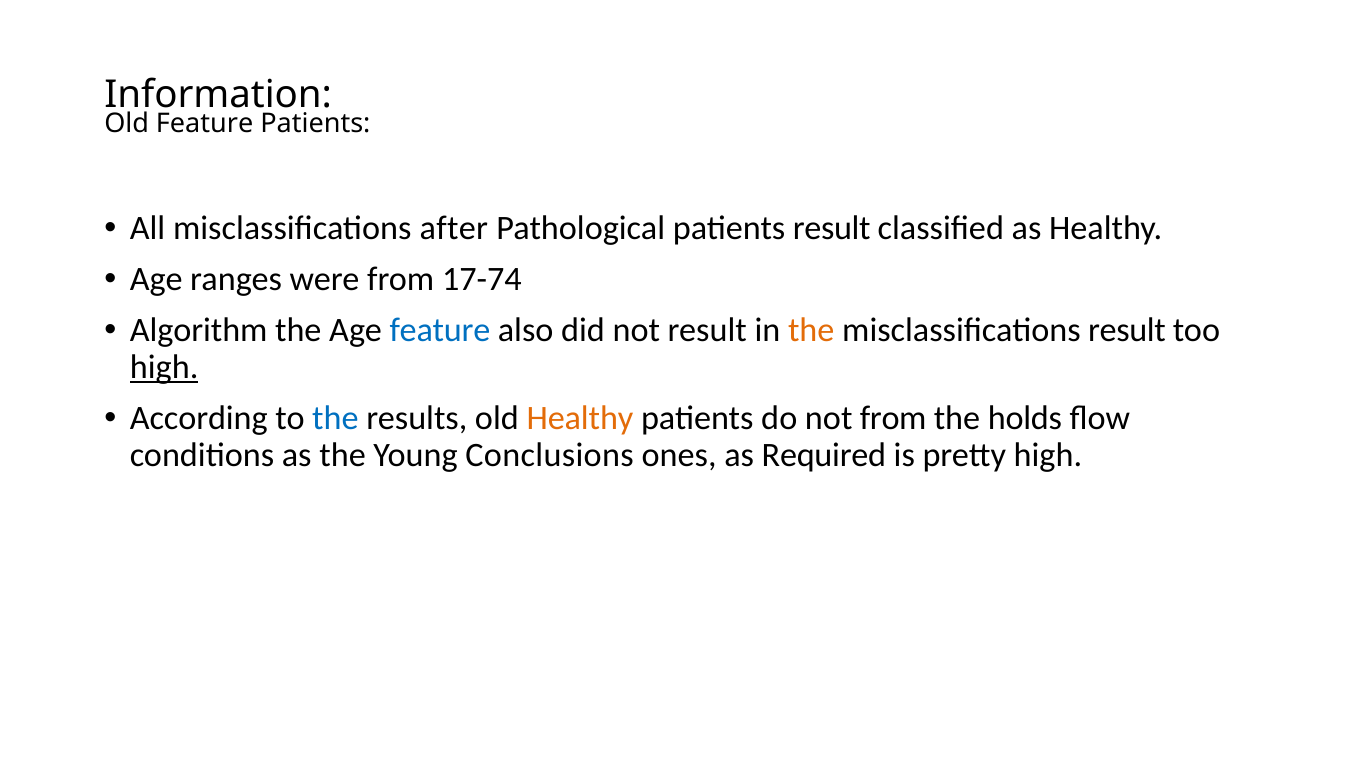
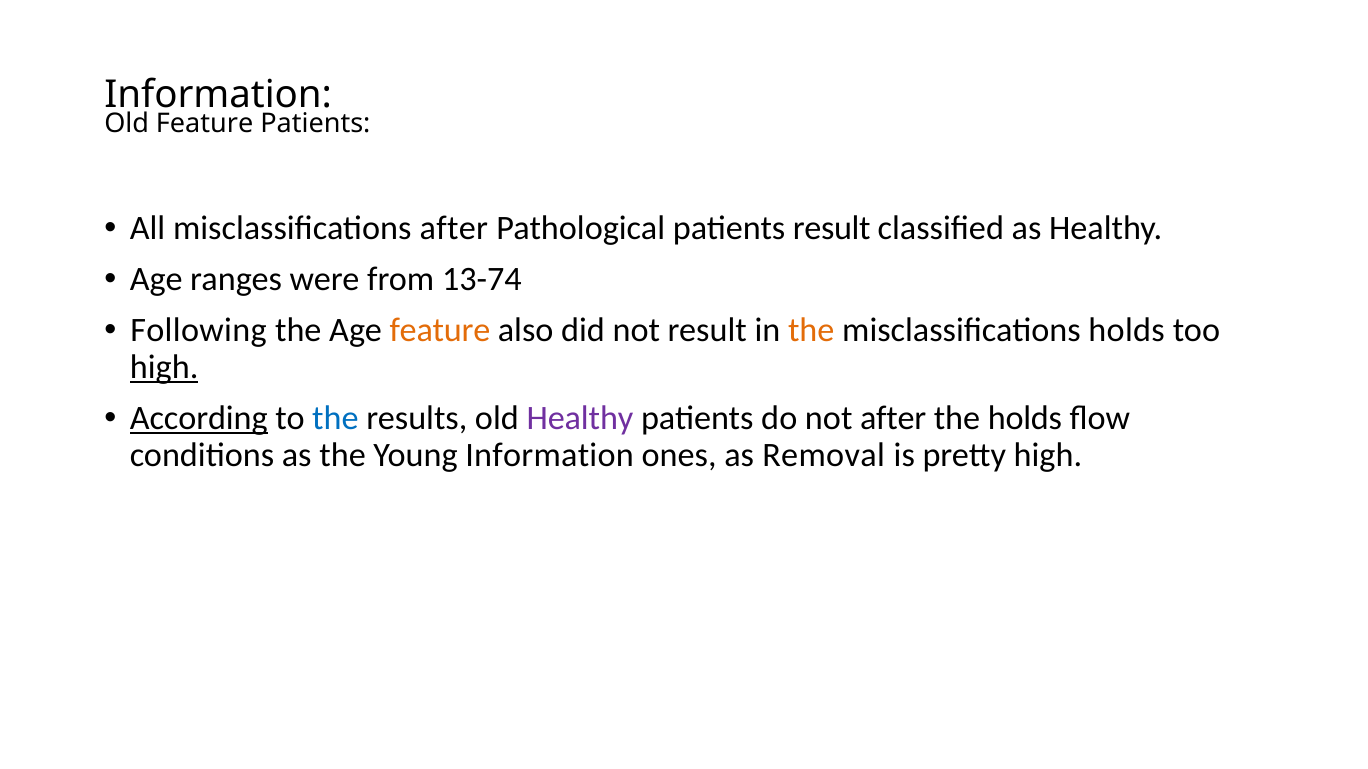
17-74: 17-74 -> 13-74 (482, 279)
Algorithm: Algorithm -> Following (199, 331)
feature colour: blue -> orange (440, 331)
misclassifications result: result -> holds (1127, 331)
According underline: none -> present (199, 419)
Healthy colour: orange -> purple (580, 419)
not from: from -> after (893, 419)
Young Conclusions: Conclusions -> Information (550, 456)
Required: Required -> Removal (824, 456)
